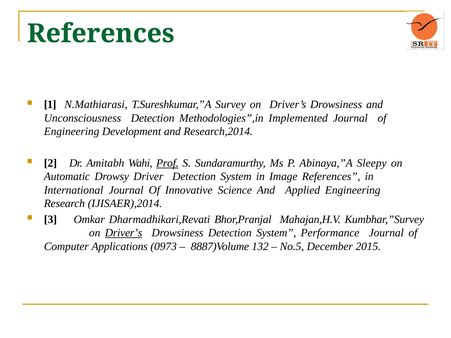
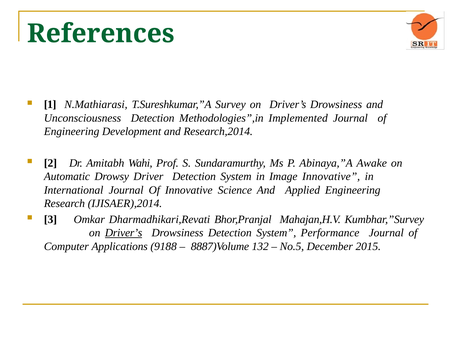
Prof underline: present -> none (167, 163)
Sleepy: Sleepy -> Awake (372, 163)
Image References: References -> Innovative (331, 177)
0973: 0973 -> 9188 (164, 247)
